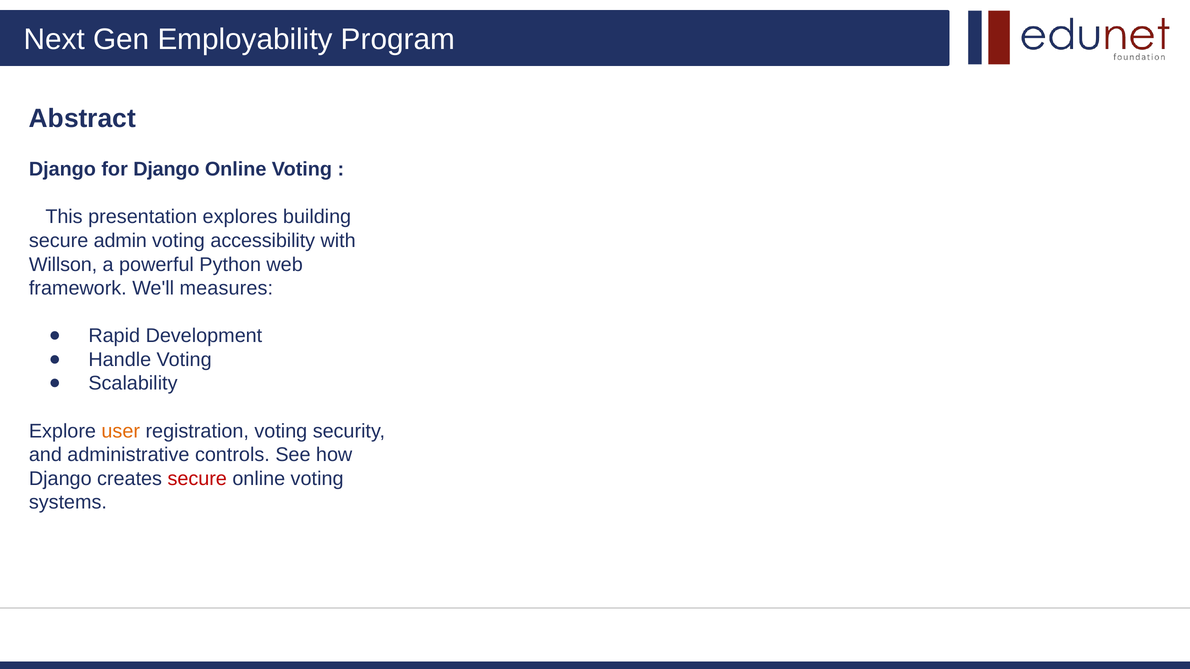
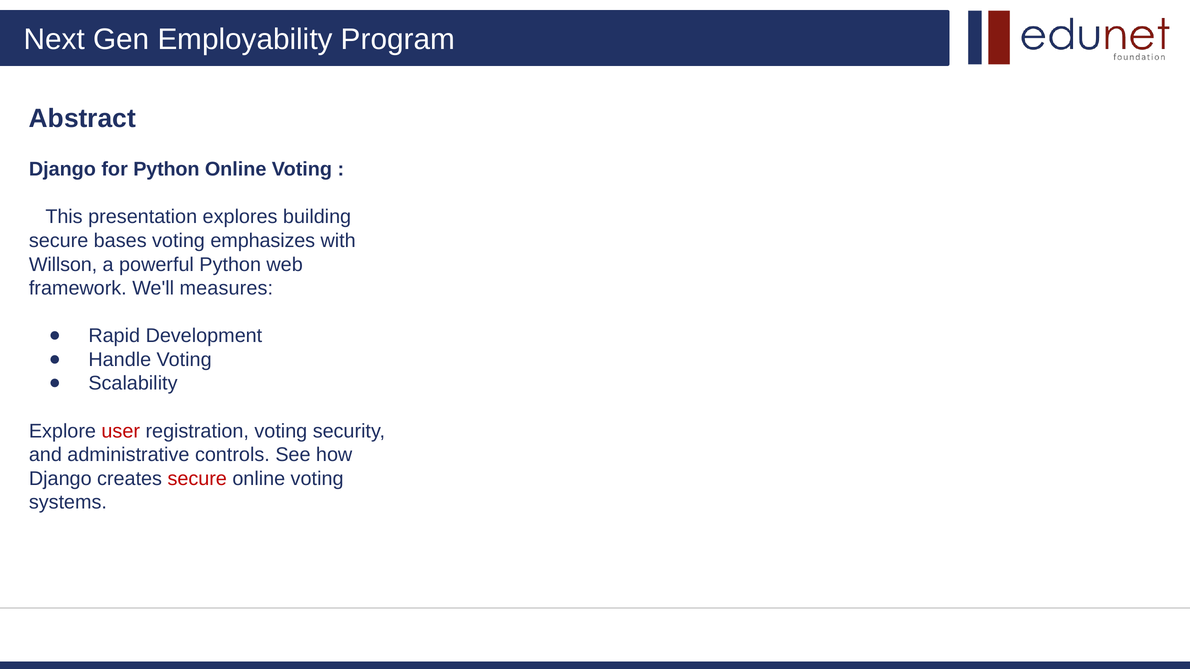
for Django: Django -> Python (166, 169)
admin: admin -> bases (120, 241)
accessibility: accessibility -> emphasizes (263, 241)
user colour: orange -> red (121, 431)
